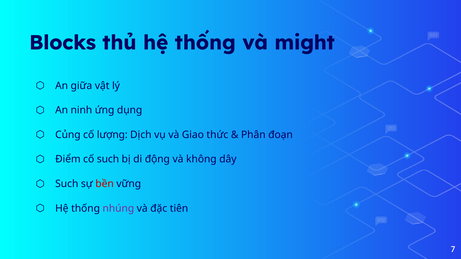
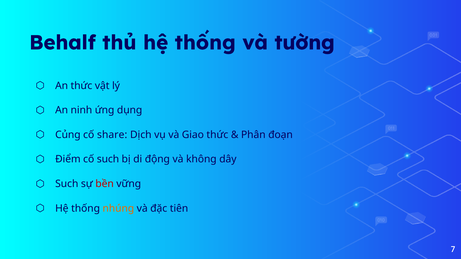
Blocks: Blocks -> Behalf (63, 43)
might: might -> tường (305, 43)
An giữa: giữa -> thức (81, 86)
lượng: lượng -> share (112, 135)
nhúng colour: purple -> orange (118, 209)
